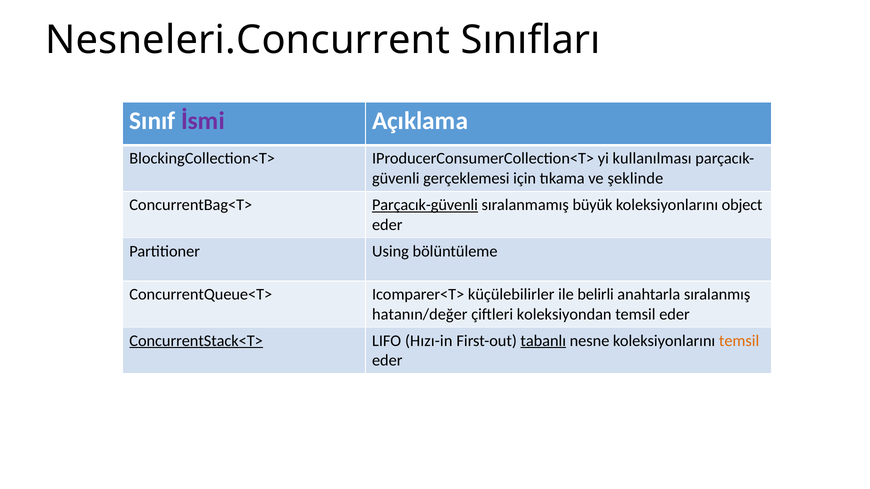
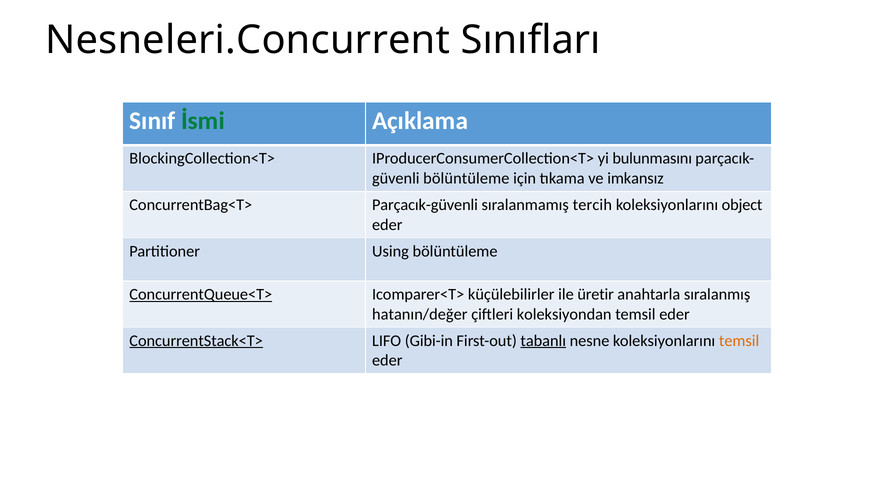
İsmi colour: purple -> green (203, 121)
kullanılması: kullanılması -> bulunmasını (652, 159)
gerçeklemesi: gerçeklemesi -> bölüntüleme (466, 179)
şeklinde: şeklinde -> imkansız (635, 179)
Parçacık-güvenli underline: present -> none (425, 205)
büyük: büyük -> tercih (592, 205)
ConcurrentQueue<T> underline: none -> present (201, 295)
belirli: belirli -> üretir (596, 295)
Hızı-in: Hızı-in -> Gibi-in (429, 341)
